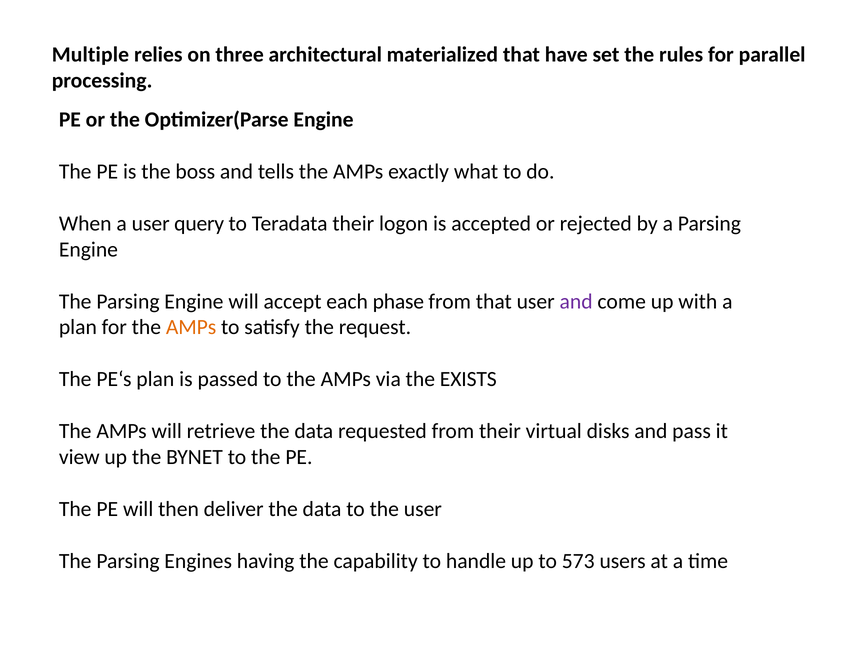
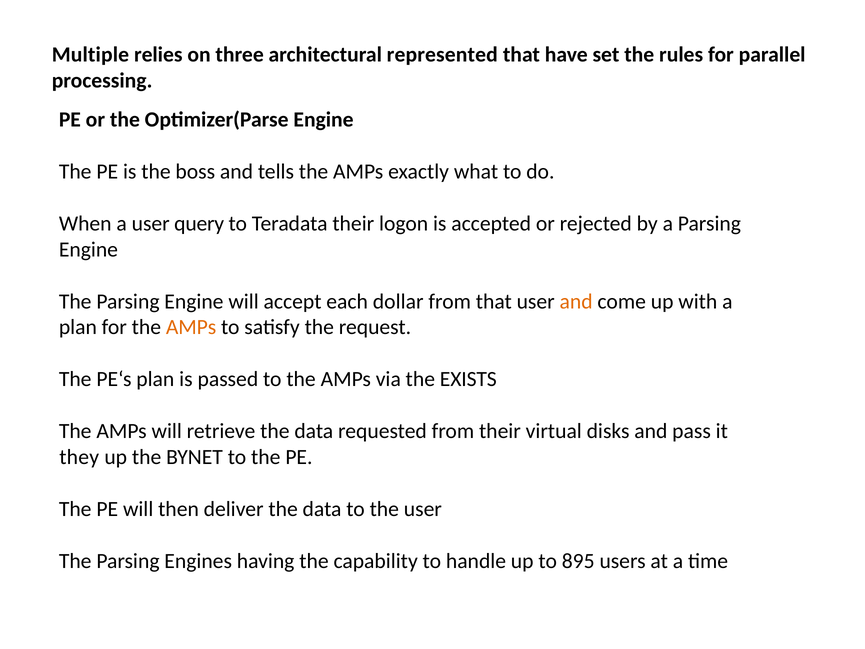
materialized: materialized -> represented (442, 55)
phase: phase -> dollar (398, 301)
and colour: purple -> orange (576, 301)
view: view -> they (79, 457)
573: 573 -> 895 (578, 561)
